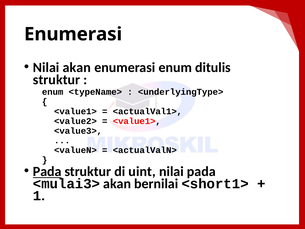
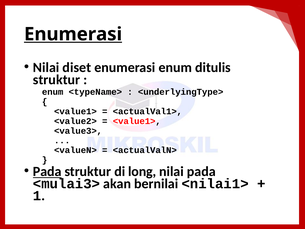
Enumerasi underline: none -> present (73, 34)
Nilai akan: akan -> diset (77, 67)
uint: uint -> long (142, 171)
<short1>: <short1> -> <nilai1> (215, 183)
